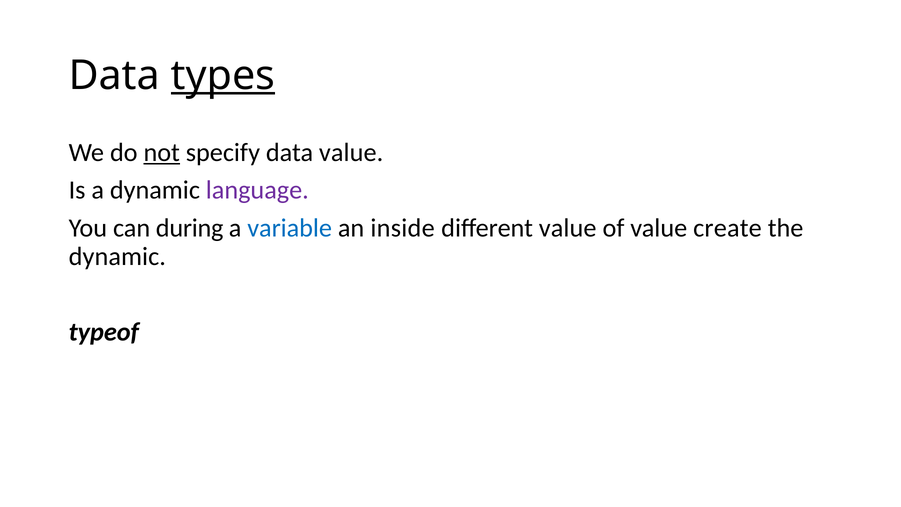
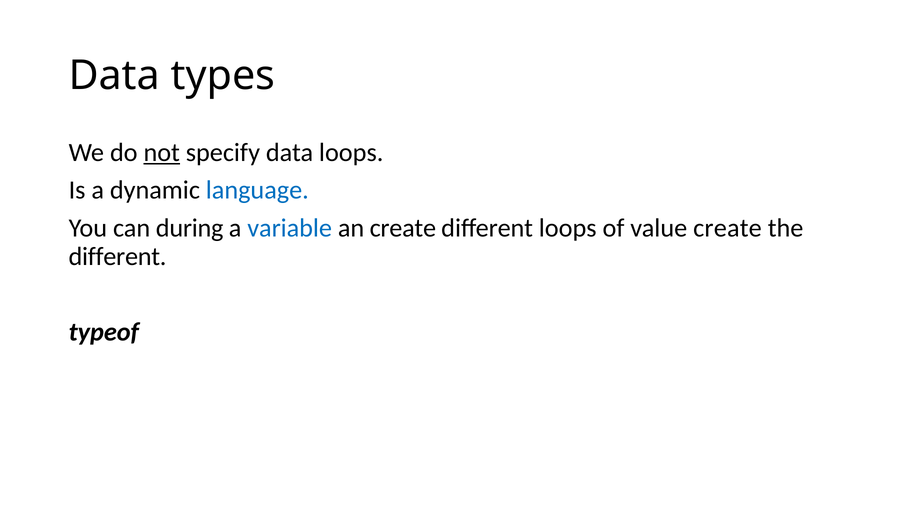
types underline: present -> none (223, 76)
data value: value -> loops (351, 152)
language colour: purple -> blue (257, 190)
an inside: inside -> create (403, 228)
different value: value -> loops (568, 228)
dynamic: dynamic -> different (118, 256)
